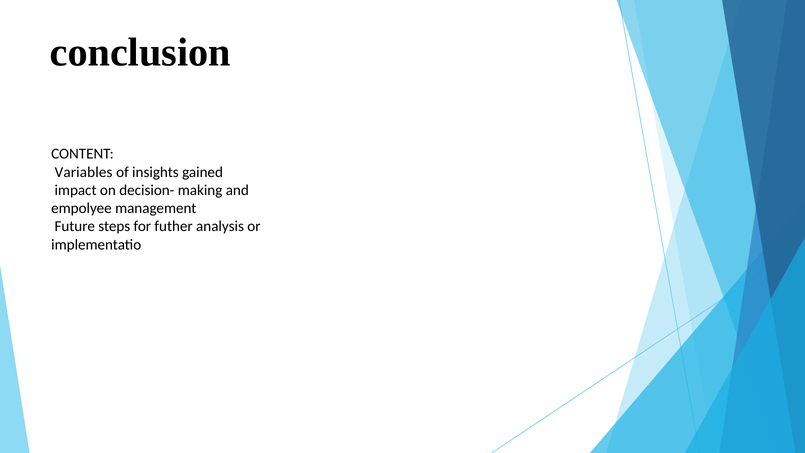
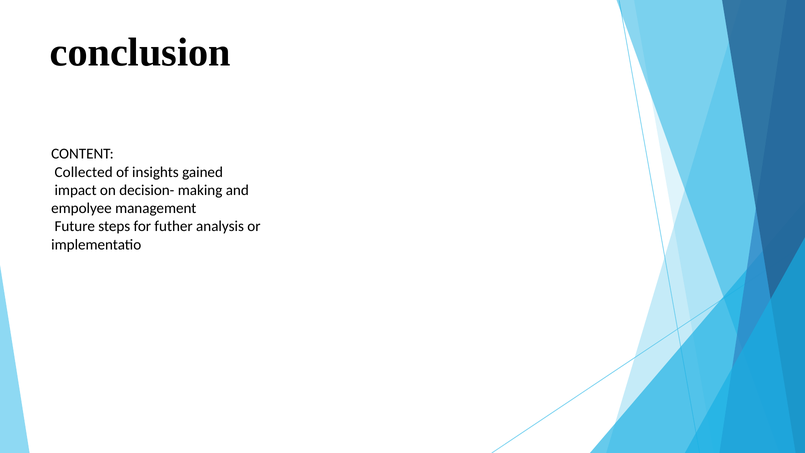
Variables: Variables -> Collected (84, 172)
